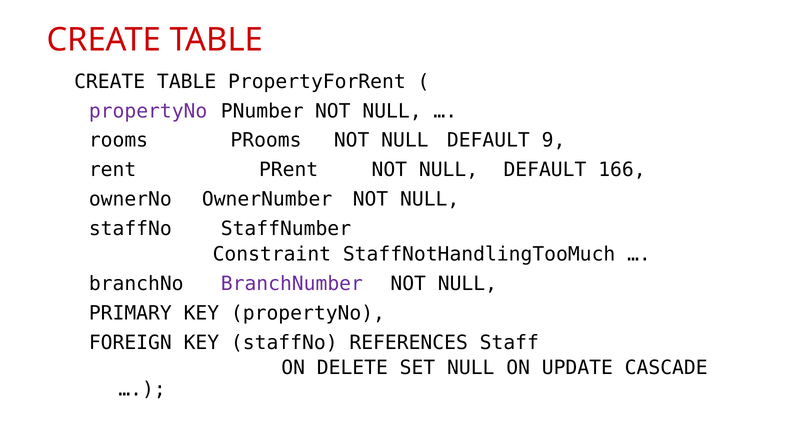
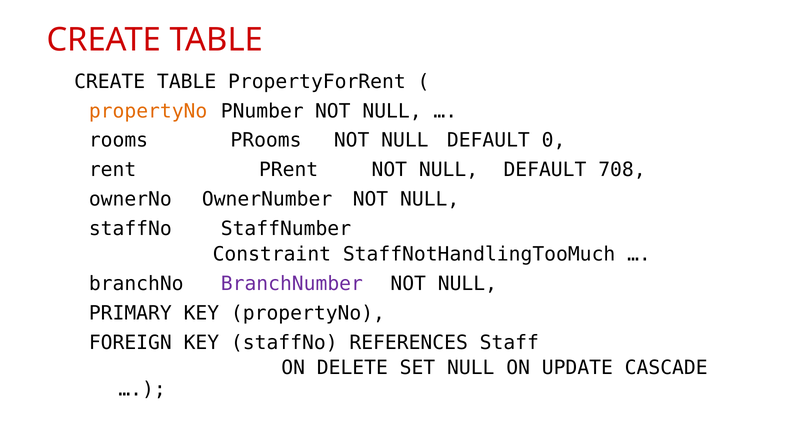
propertyNo colour: purple -> orange (148, 111)
9: 9 -> 0 (554, 140)
166: 166 -> 708 (622, 170)
